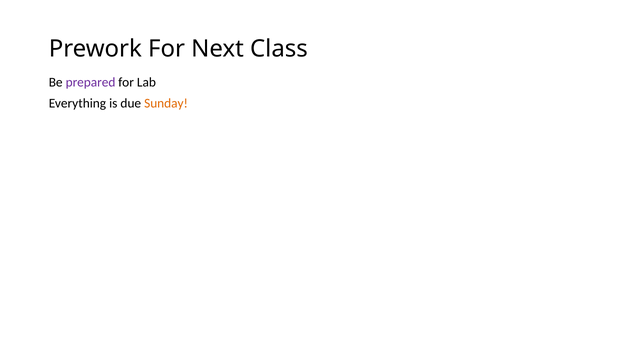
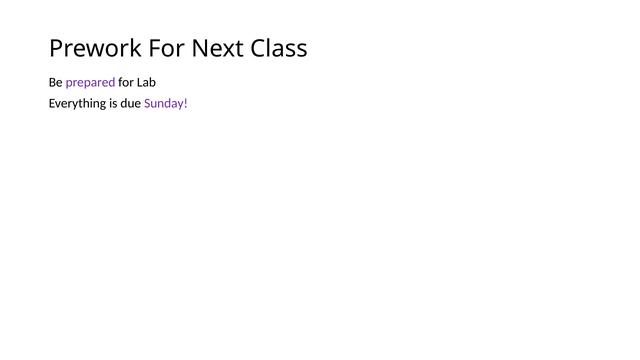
Sunday colour: orange -> purple (166, 103)
